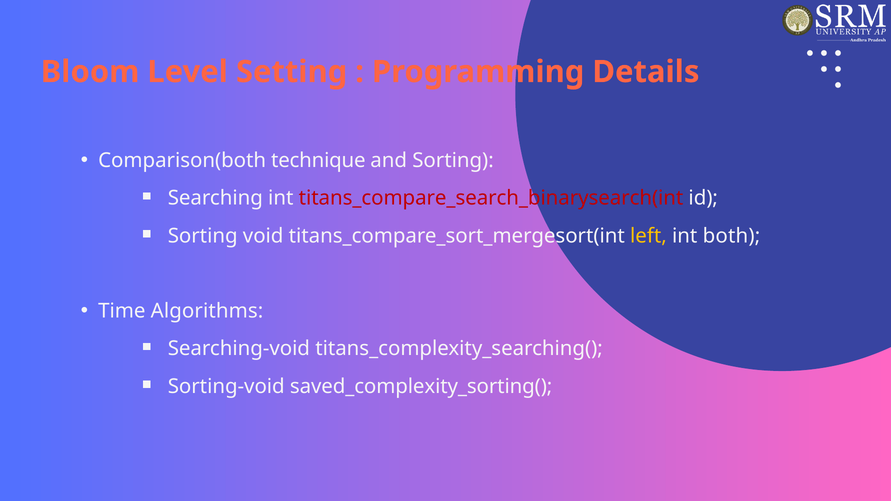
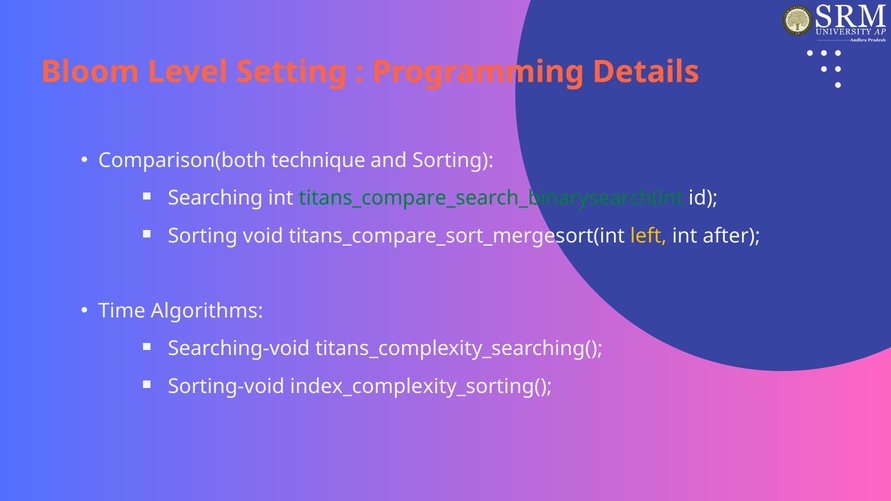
titans_compare_search_binarysearch(int colour: red -> green (491, 198)
both: both -> after (732, 236)
saved_complexity_sorting(: saved_complexity_sorting( -> index_complexity_sorting( (421, 386)
